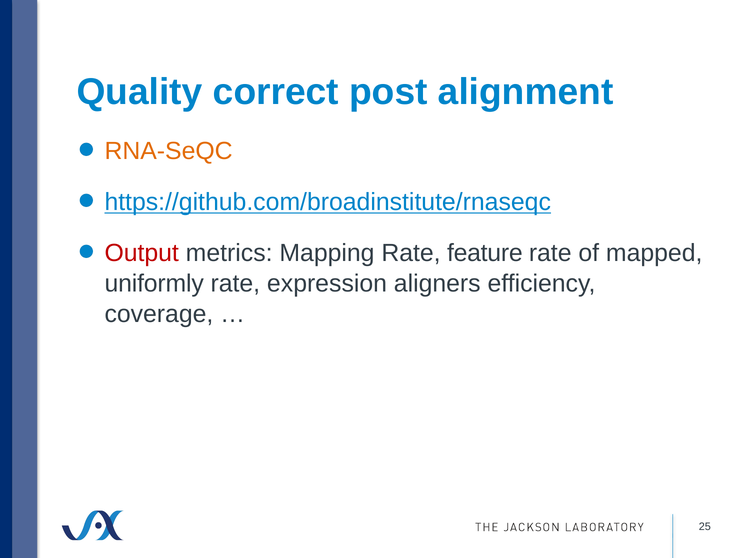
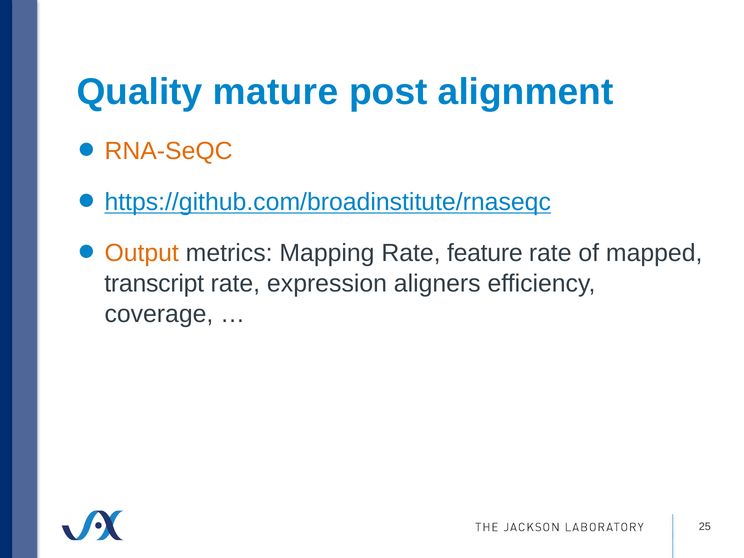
correct: correct -> mature (276, 92)
Output colour: red -> orange (142, 253)
uniformly: uniformly -> transcript (154, 284)
